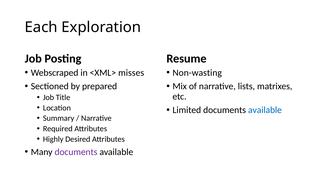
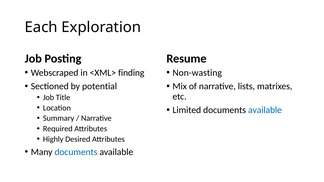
misses: misses -> finding (131, 73)
prepared: prepared -> potential (100, 86)
documents colour: purple -> blue (76, 152)
